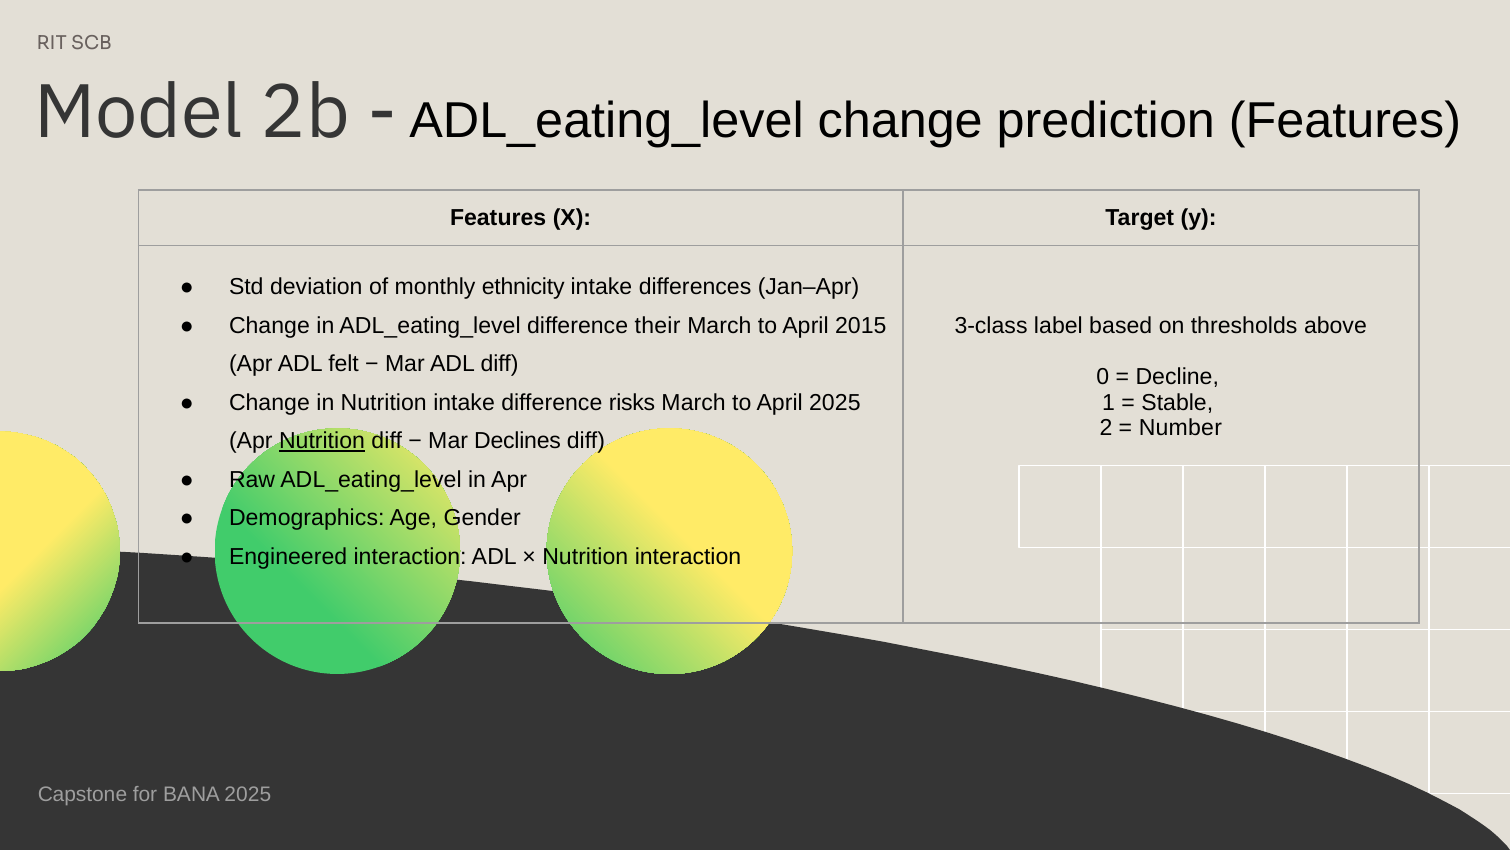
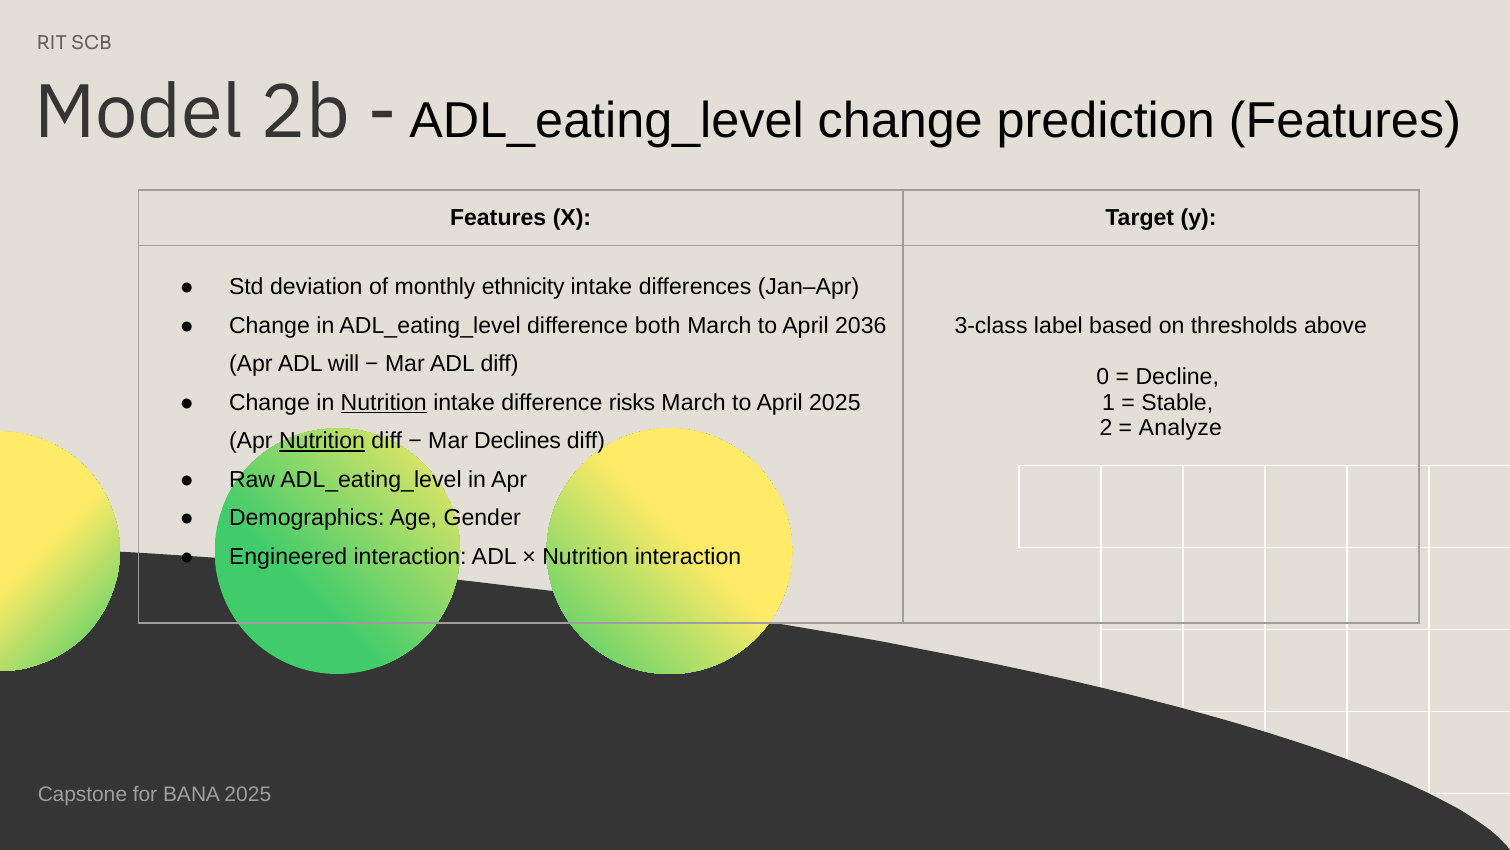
their: their -> both (658, 325)
2015: 2015 -> 2036 (861, 325)
felt: felt -> will (344, 364)
Nutrition underline: none -> present (384, 402)
Number: Number -> Analyze (1180, 428)
